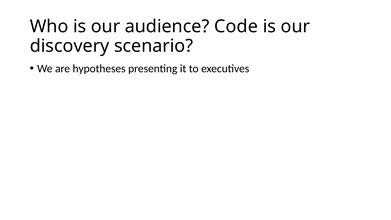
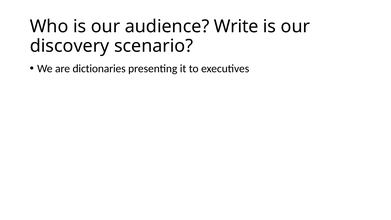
Code: Code -> Write (236, 27)
hypotheses: hypotheses -> dictionaries (99, 69)
